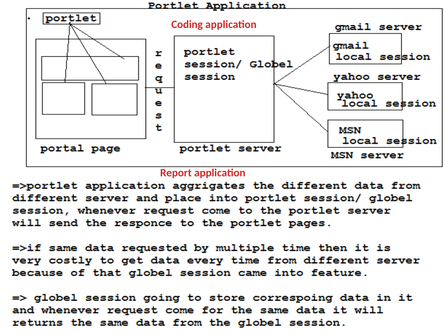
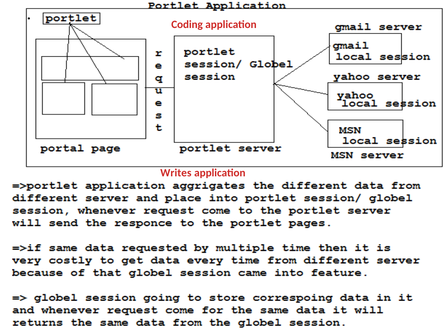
Report: Report -> Writes (176, 173)
